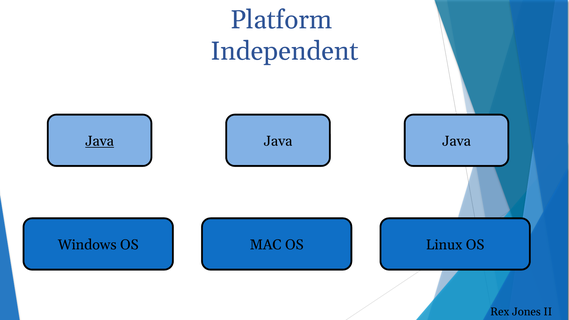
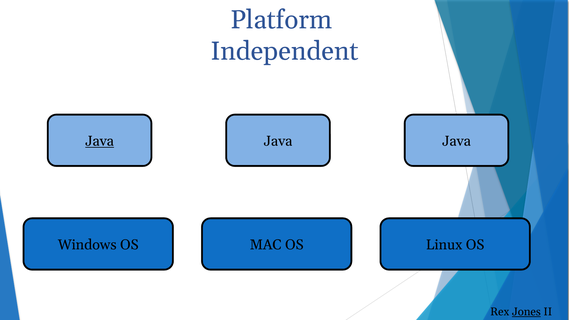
Jones underline: none -> present (526, 312)
